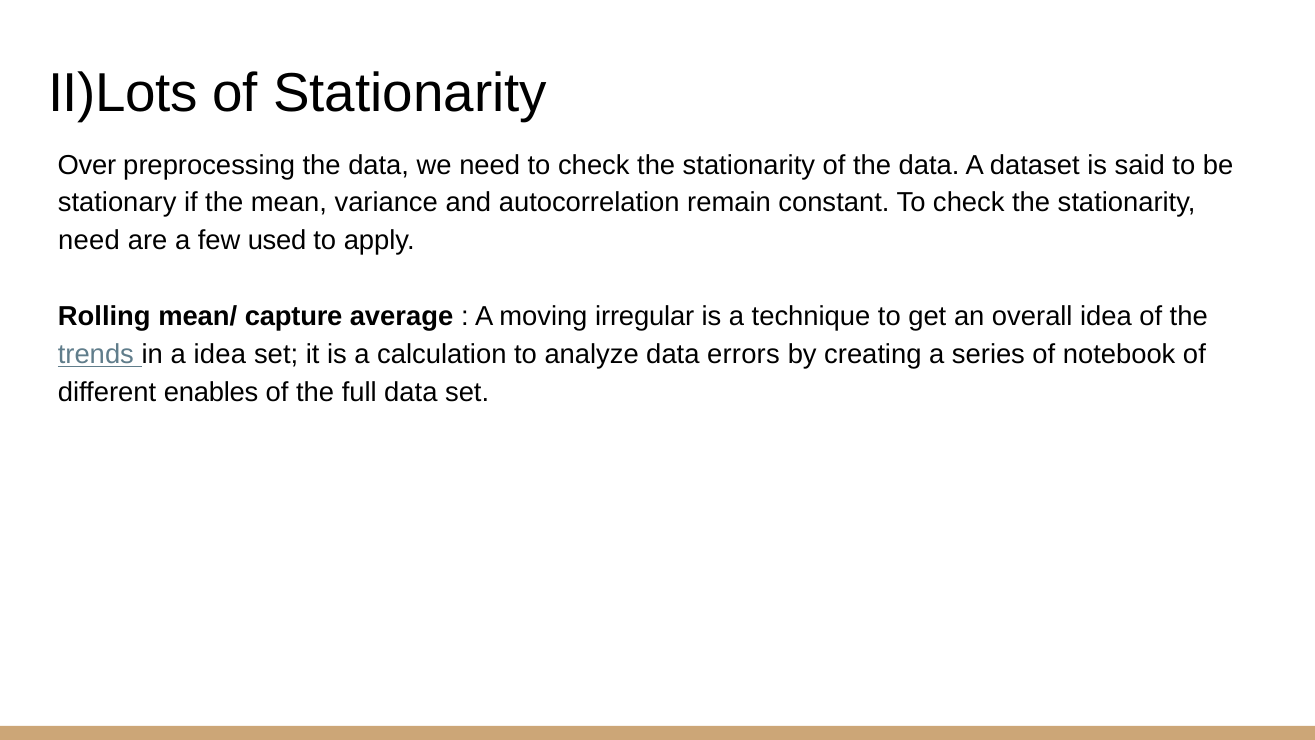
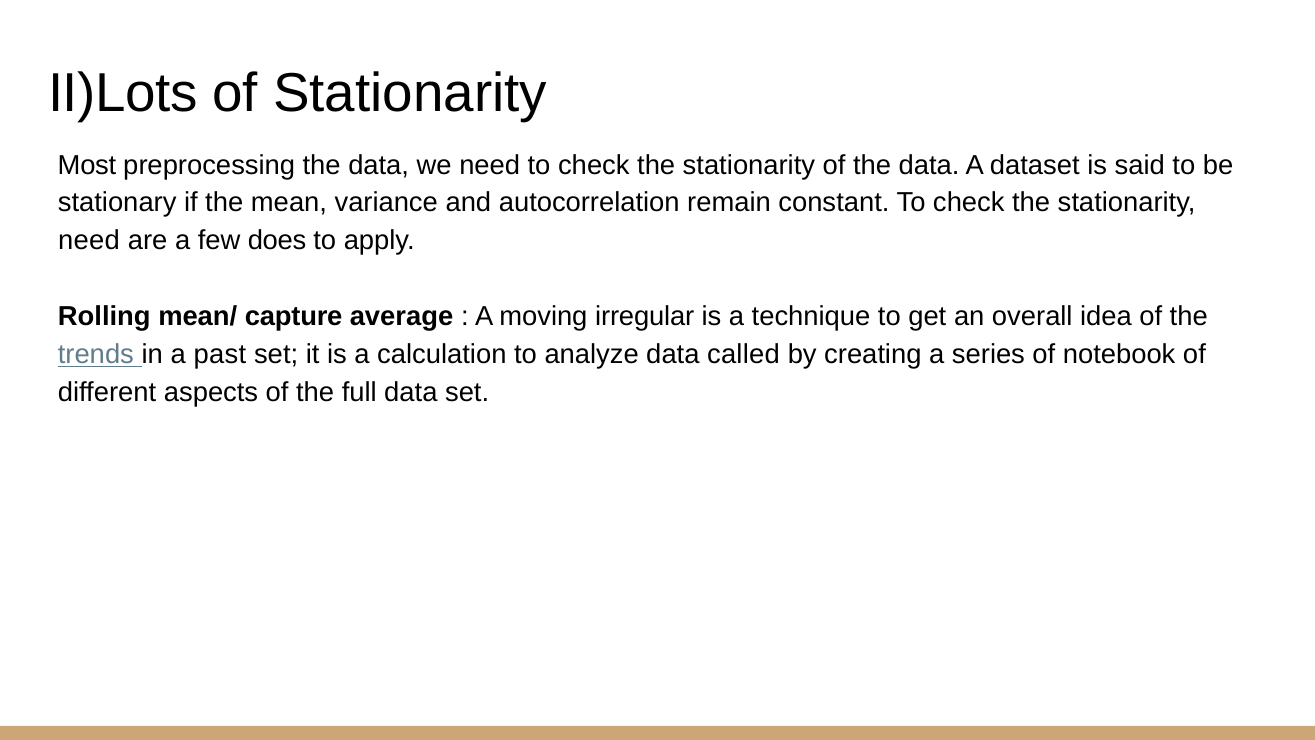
Over: Over -> Most (87, 165)
used: used -> does (277, 241)
a idea: idea -> past (220, 354)
errors: errors -> called (743, 354)
enables: enables -> aspects (211, 392)
